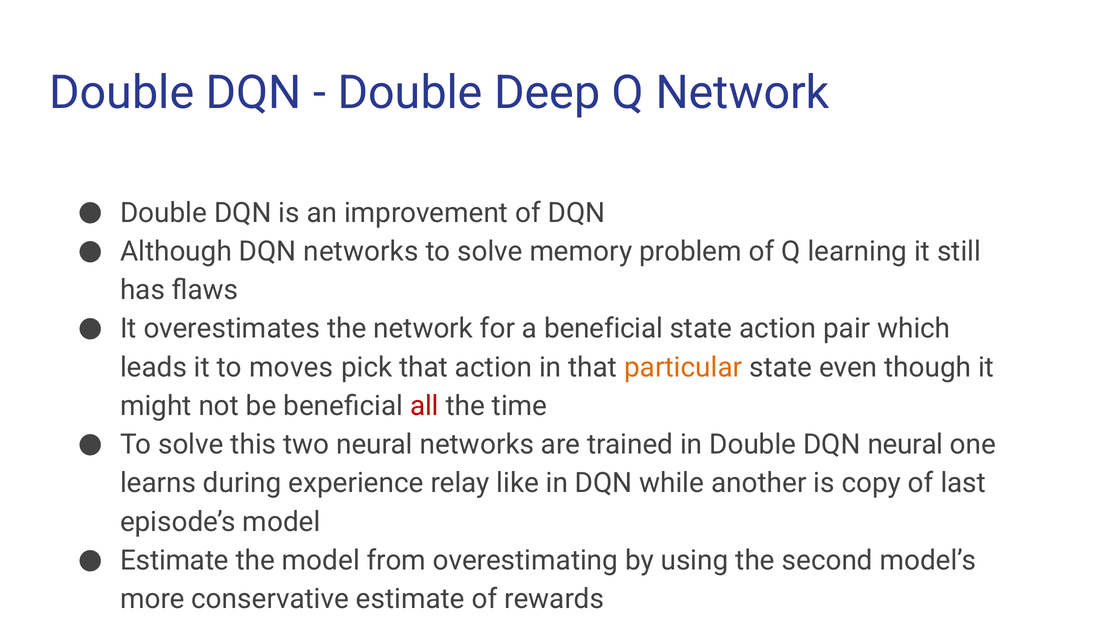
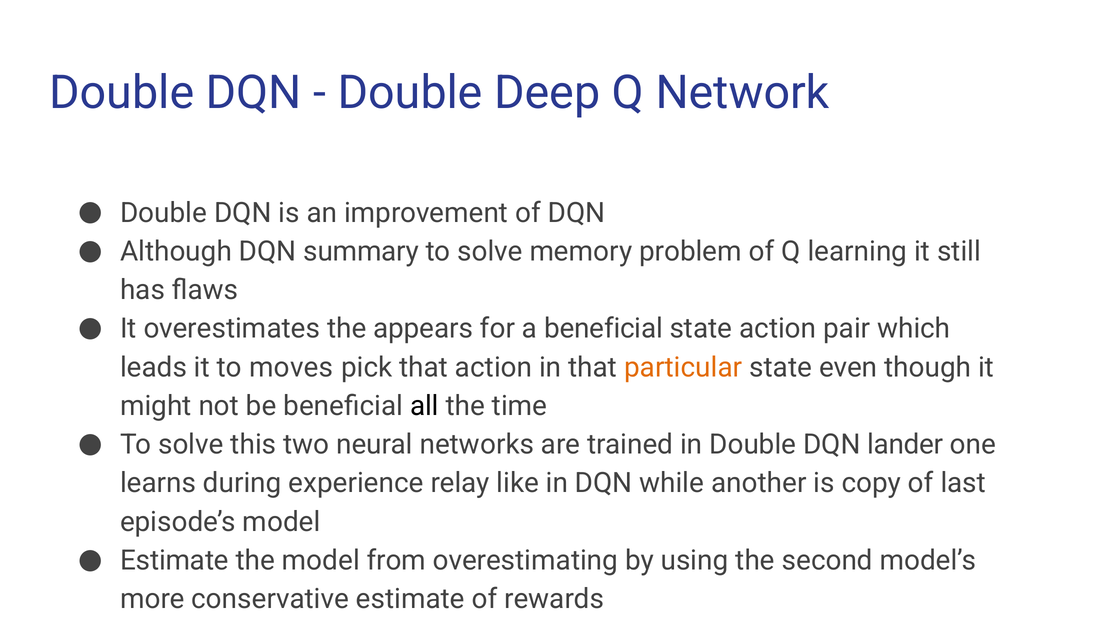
DQN networks: networks -> summary (361, 251)
the network: network -> appears (423, 328)
all colour: red -> black (424, 406)
DQN neural: neural -> lander (905, 444)
